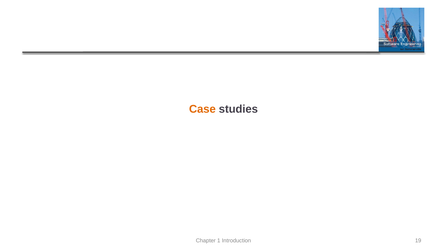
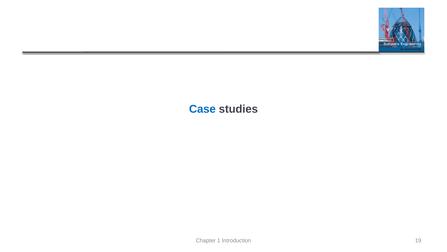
Case colour: orange -> blue (202, 109)
